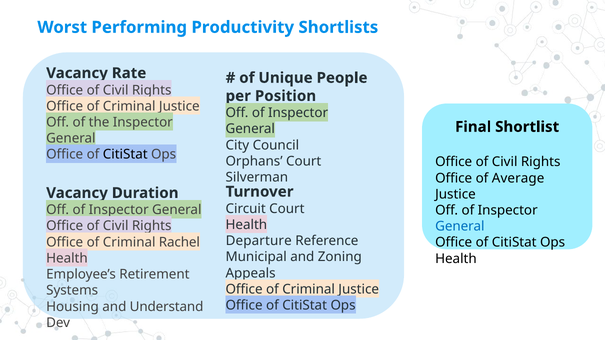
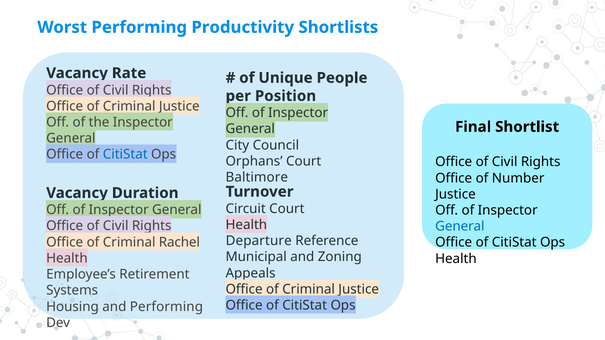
CitiStat colour: black -> blue (125, 155)
Silverman: Silverman -> Baltimore (257, 178)
Average: Average -> Number (518, 178)
and Understand: Understand -> Performing (166, 307)
